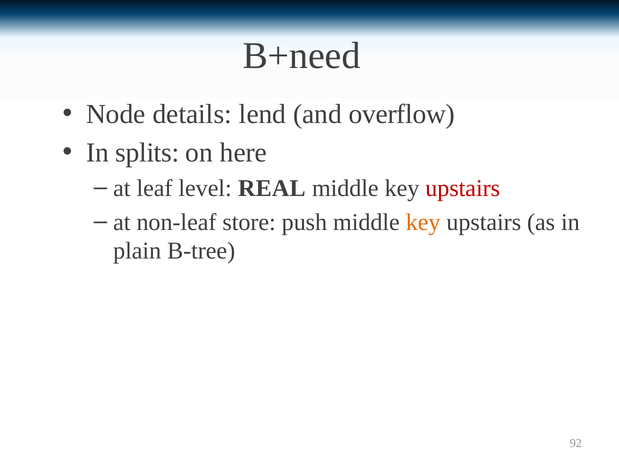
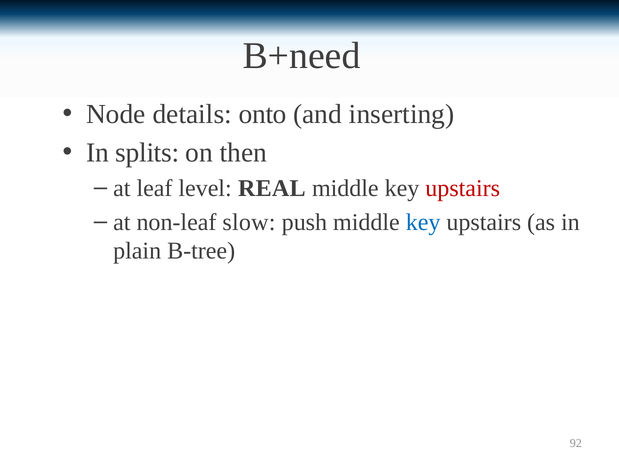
lend: lend -> onto (263, 114)
overflow: overflow -> inserting (402, 114)
here: here -> then (243, 153)
store: store -> slow (249, 222)
key colour: orange -> blue (423, 222)
